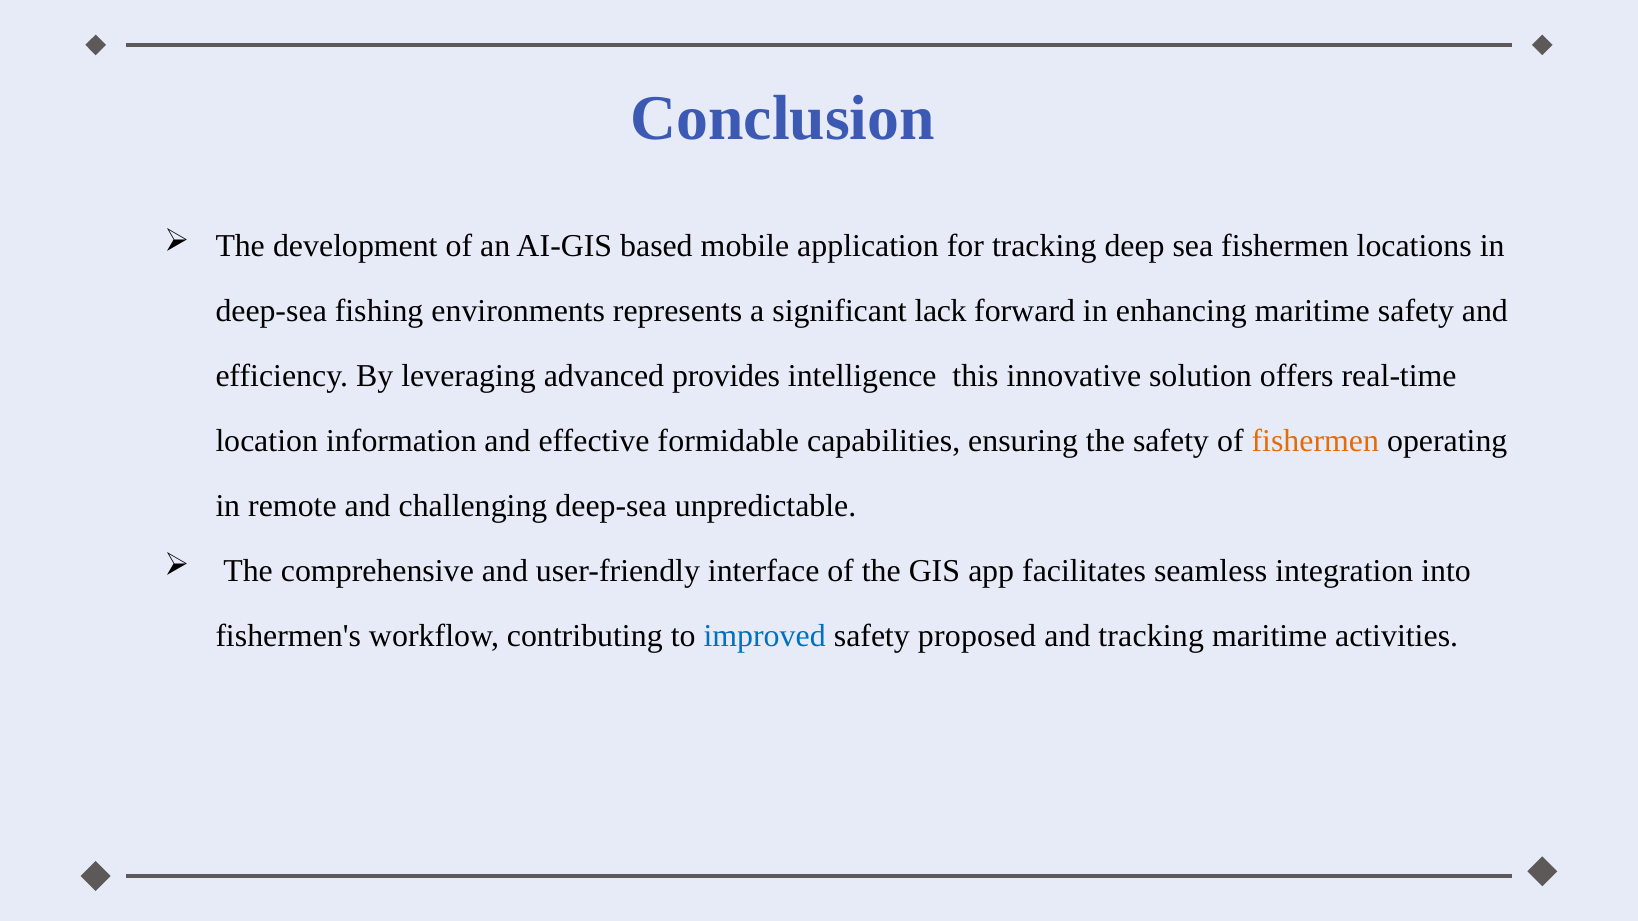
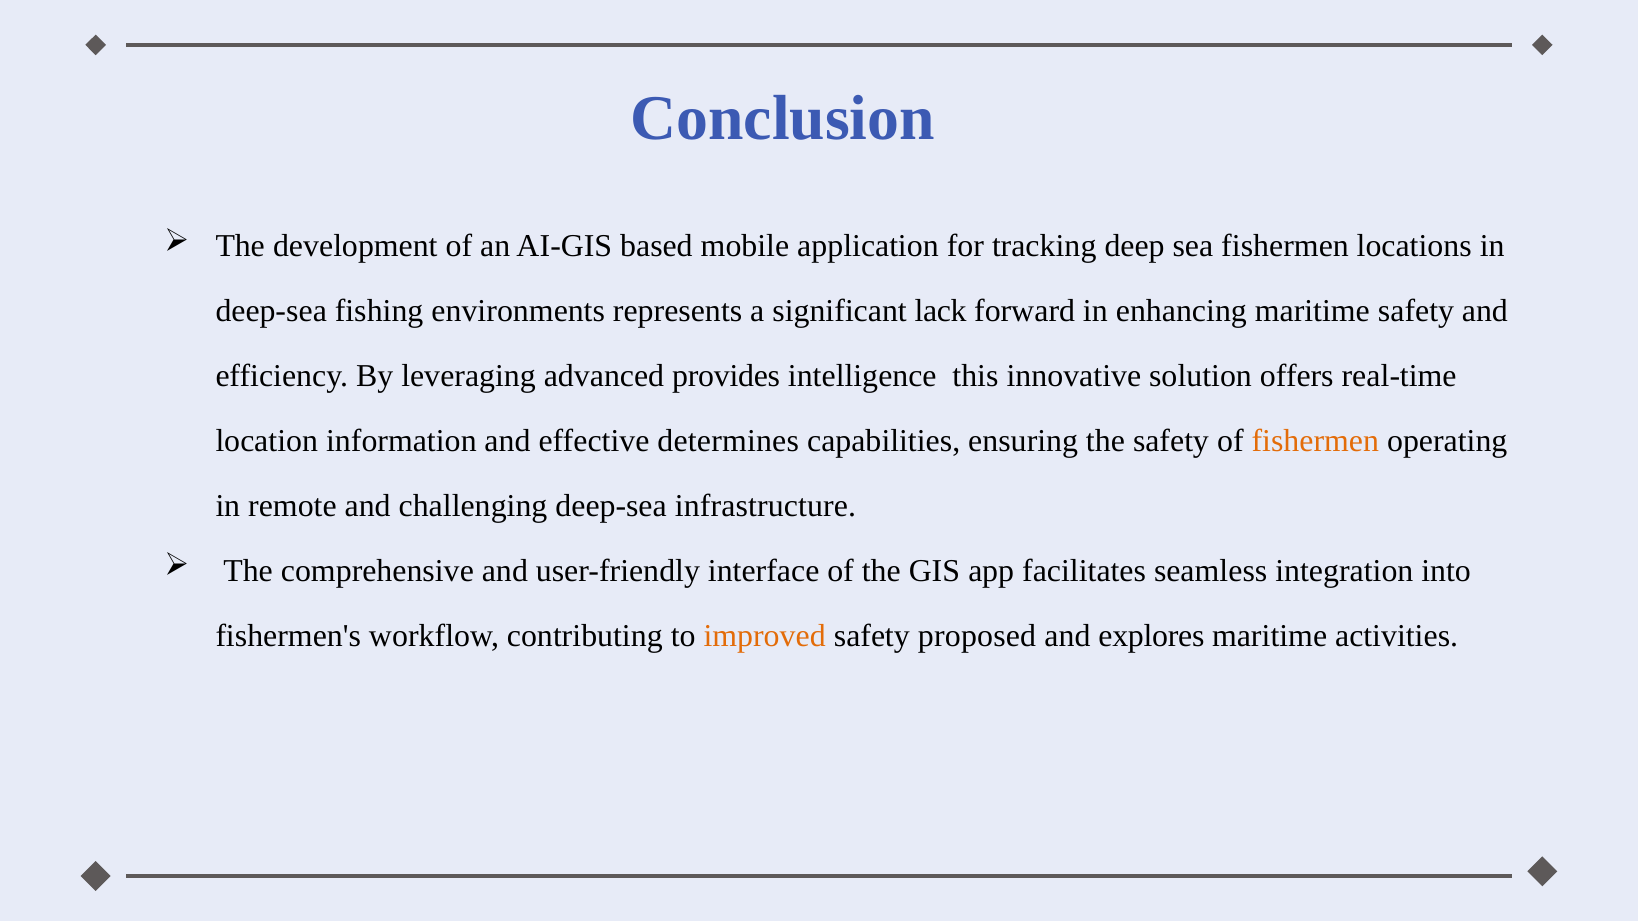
formidable: formidable -> determines (728, 441)
unpredictable: unpredictable -> infrastructure (766, 506)
improved colour: blue -> orange (765, 636)
and tracking: tracking -> explores (1151, 636)
